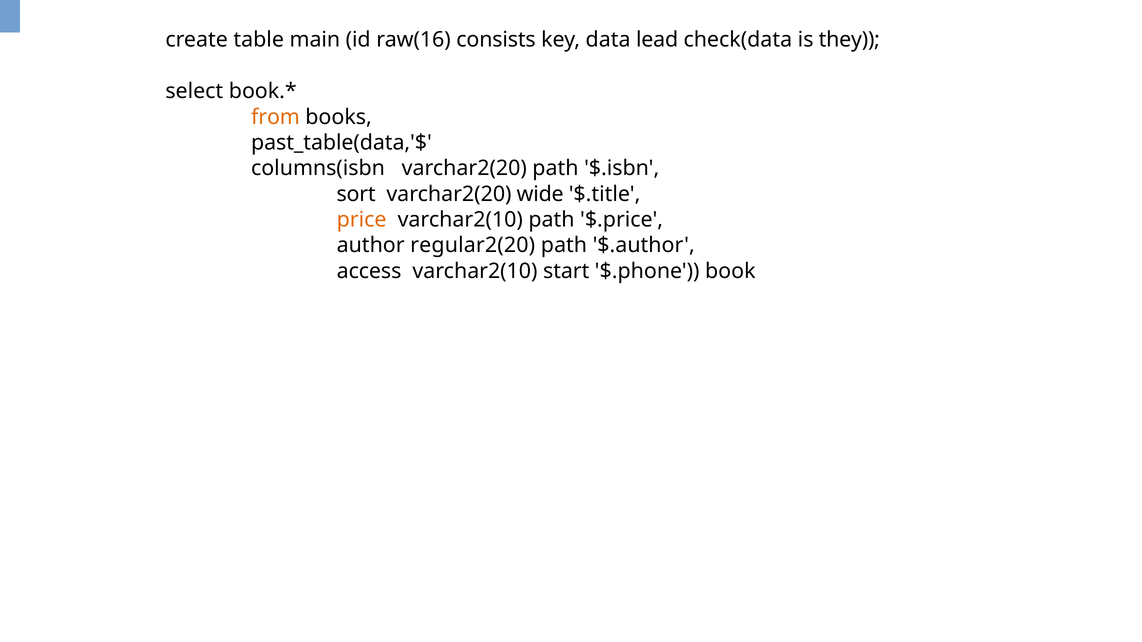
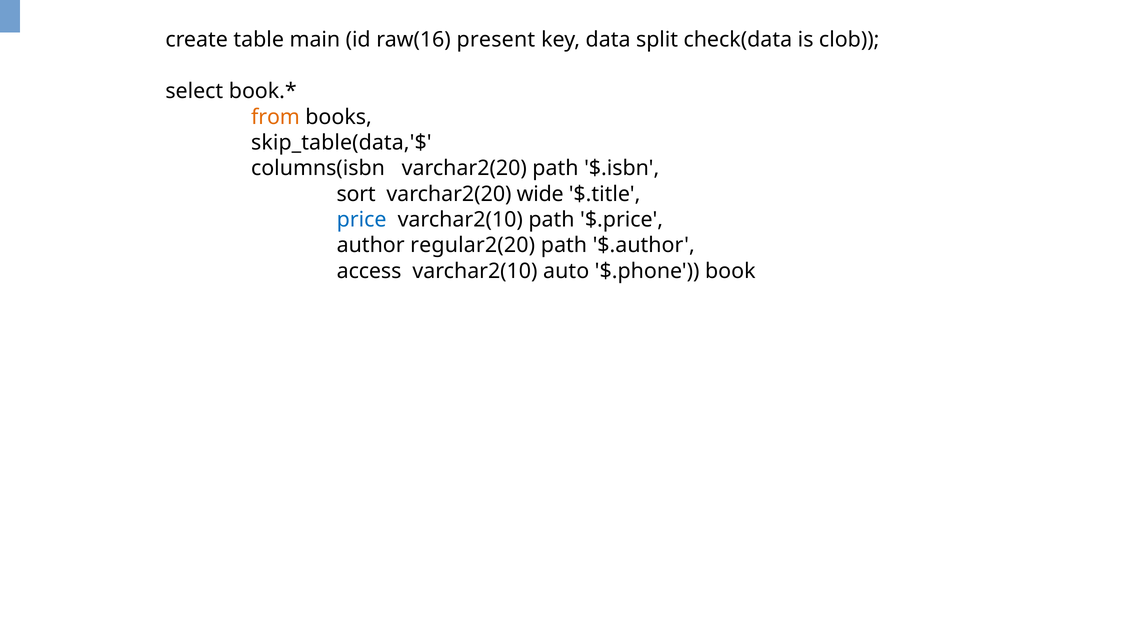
consists: consists -> present (496, 40)
lead: lead -> split (657, 40)
they: they -> clob (849, 40)
past_table(data,'$: past_table(data,'$ -> skip_table(data,'$ (341, 143)
price colour: orange -> blue (362, 220)
start: start -> auto (566, 271)
